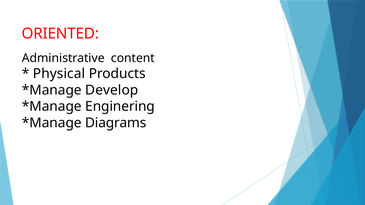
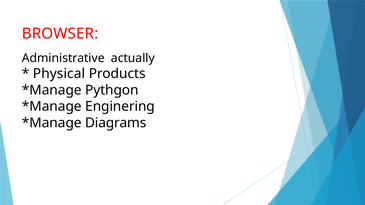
ORIENTED: ORIENTED -> BROWSER (60, 34)
content: content -> actually (133, 58)
Develop: Develop -> Pythgon (112, 90)
